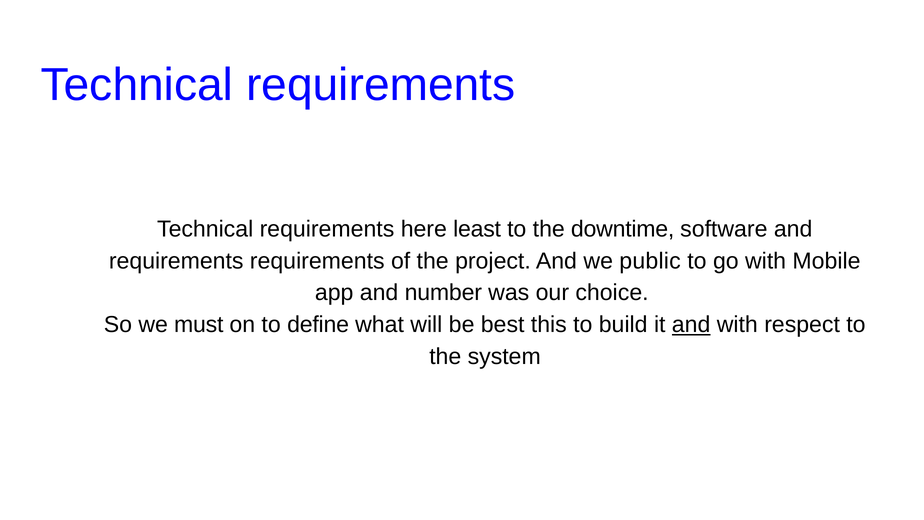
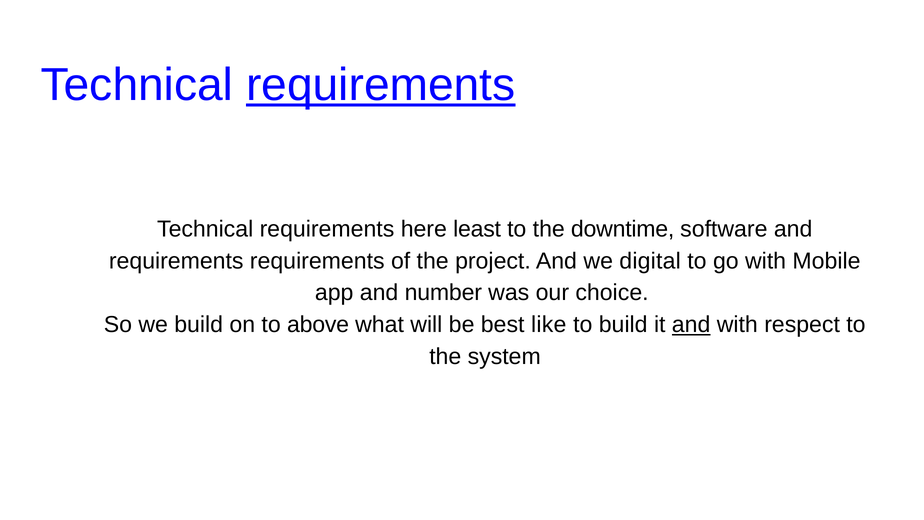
requirements underline: none -> present (381, 85)
public: public -> digital (650, 261)
we must: must -> build (199, 325)
define: define -> above (318, 325)
this: this -> like (549, 325)
